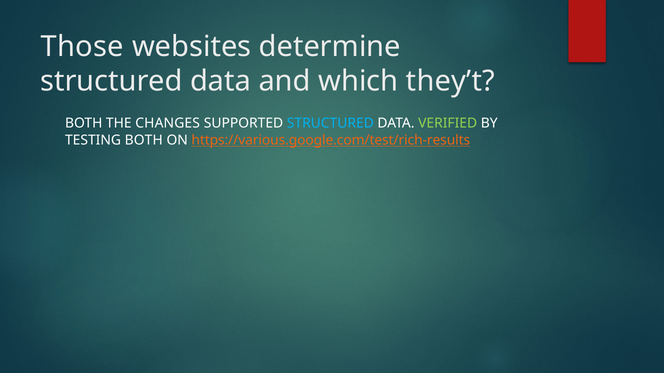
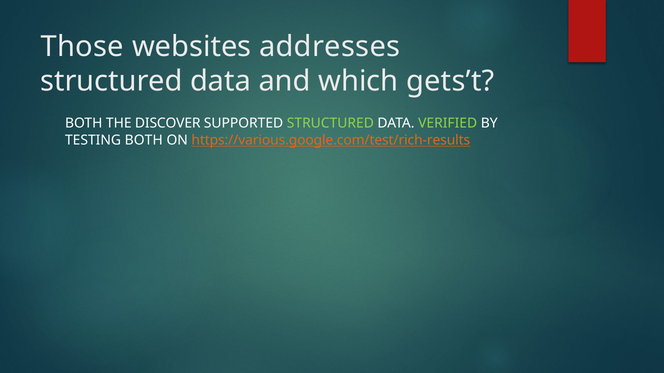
determine: determine -> addresses (330, 47)
they’t: they’t -> gets’t (450, 81)
CHANGES: CHANGES -> DISCOVER (168, 124)
STRUCTURED colour: light blue -> light green (330, 124)
